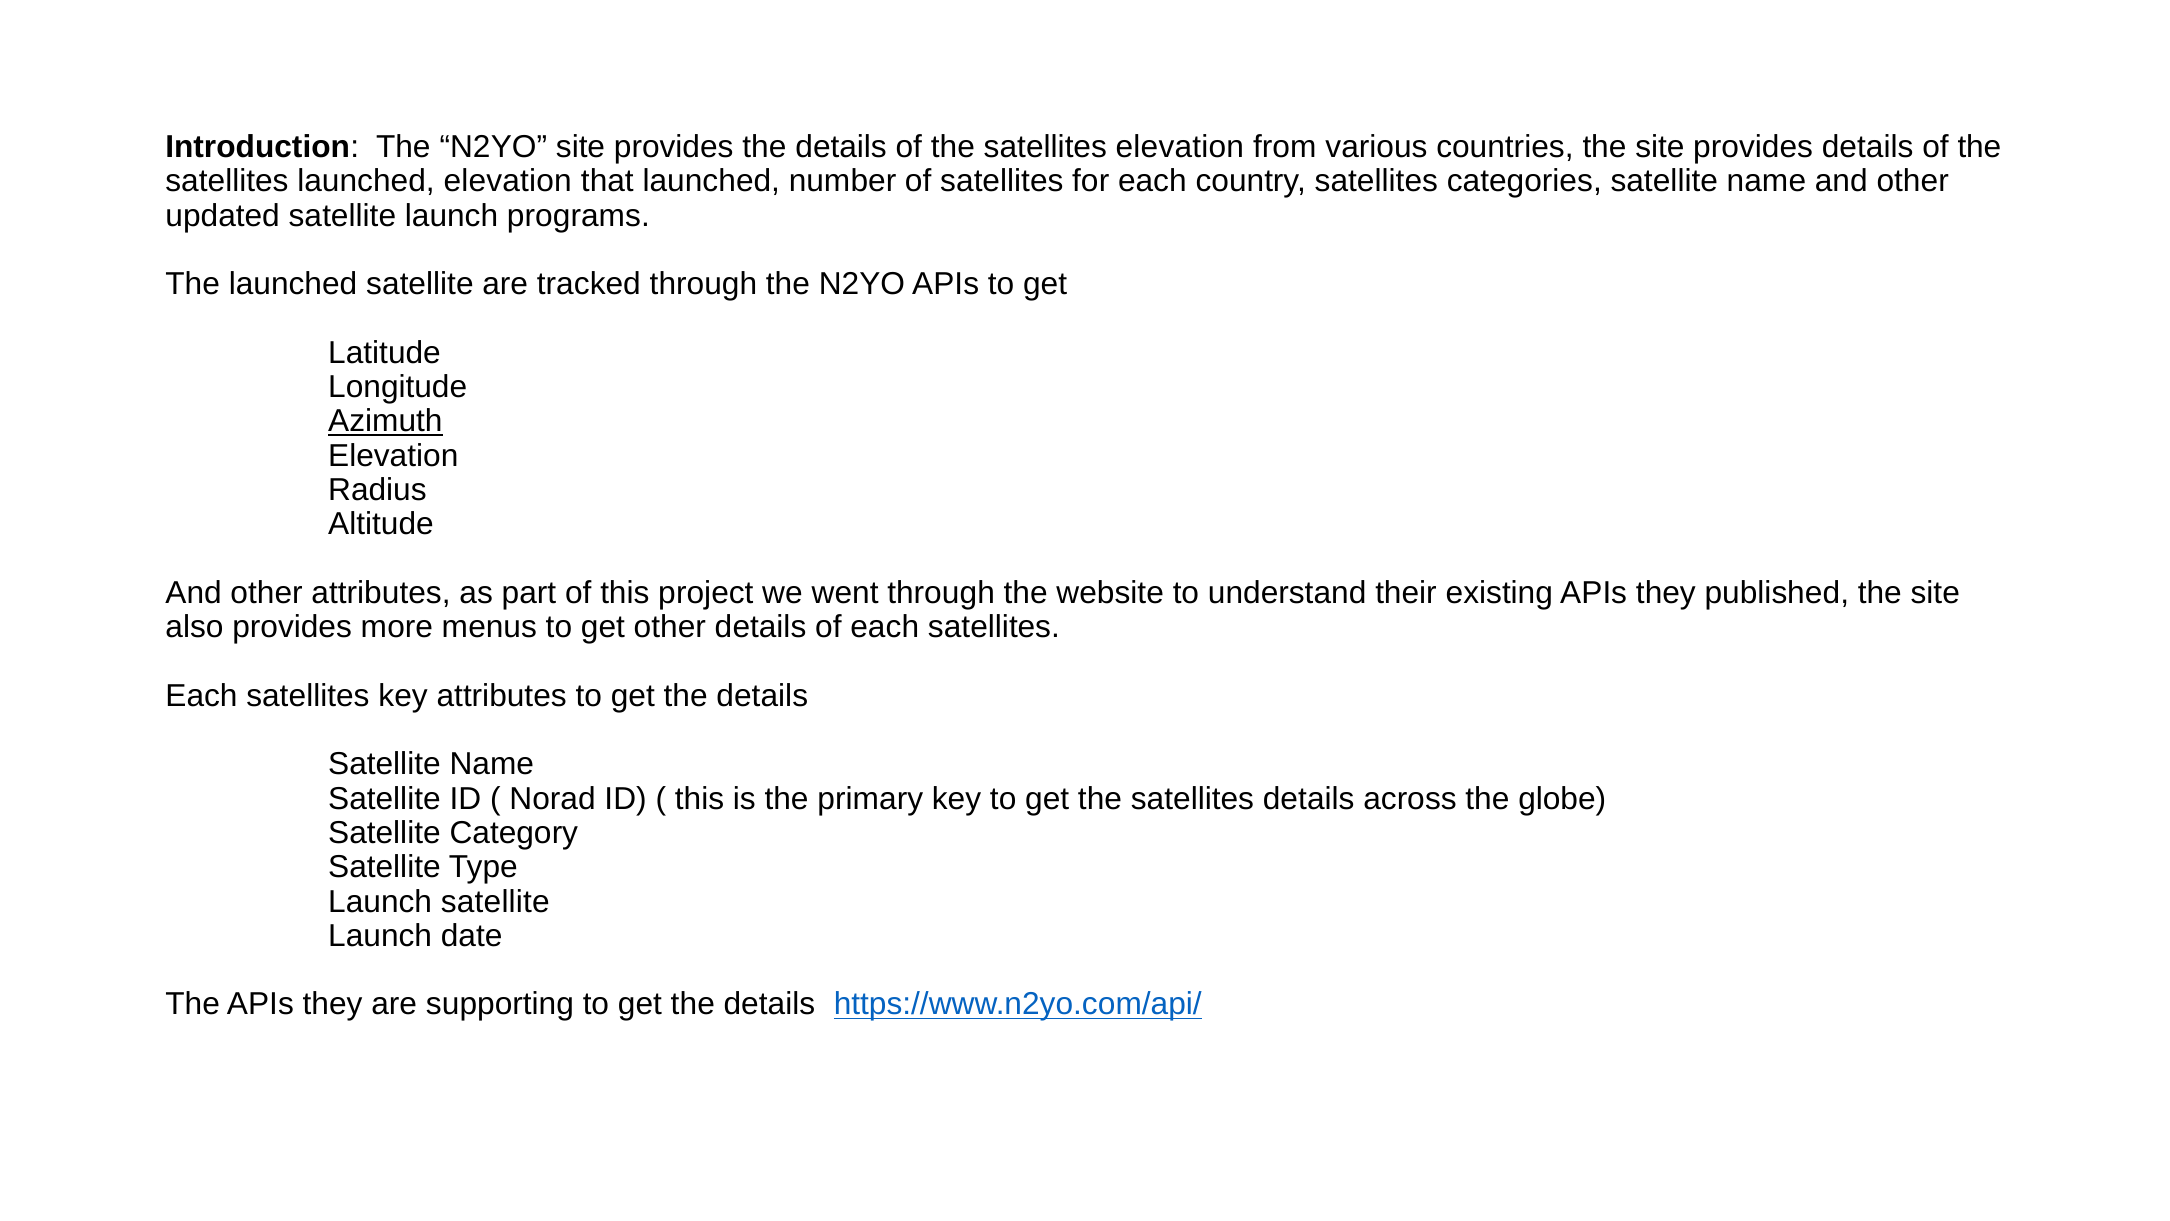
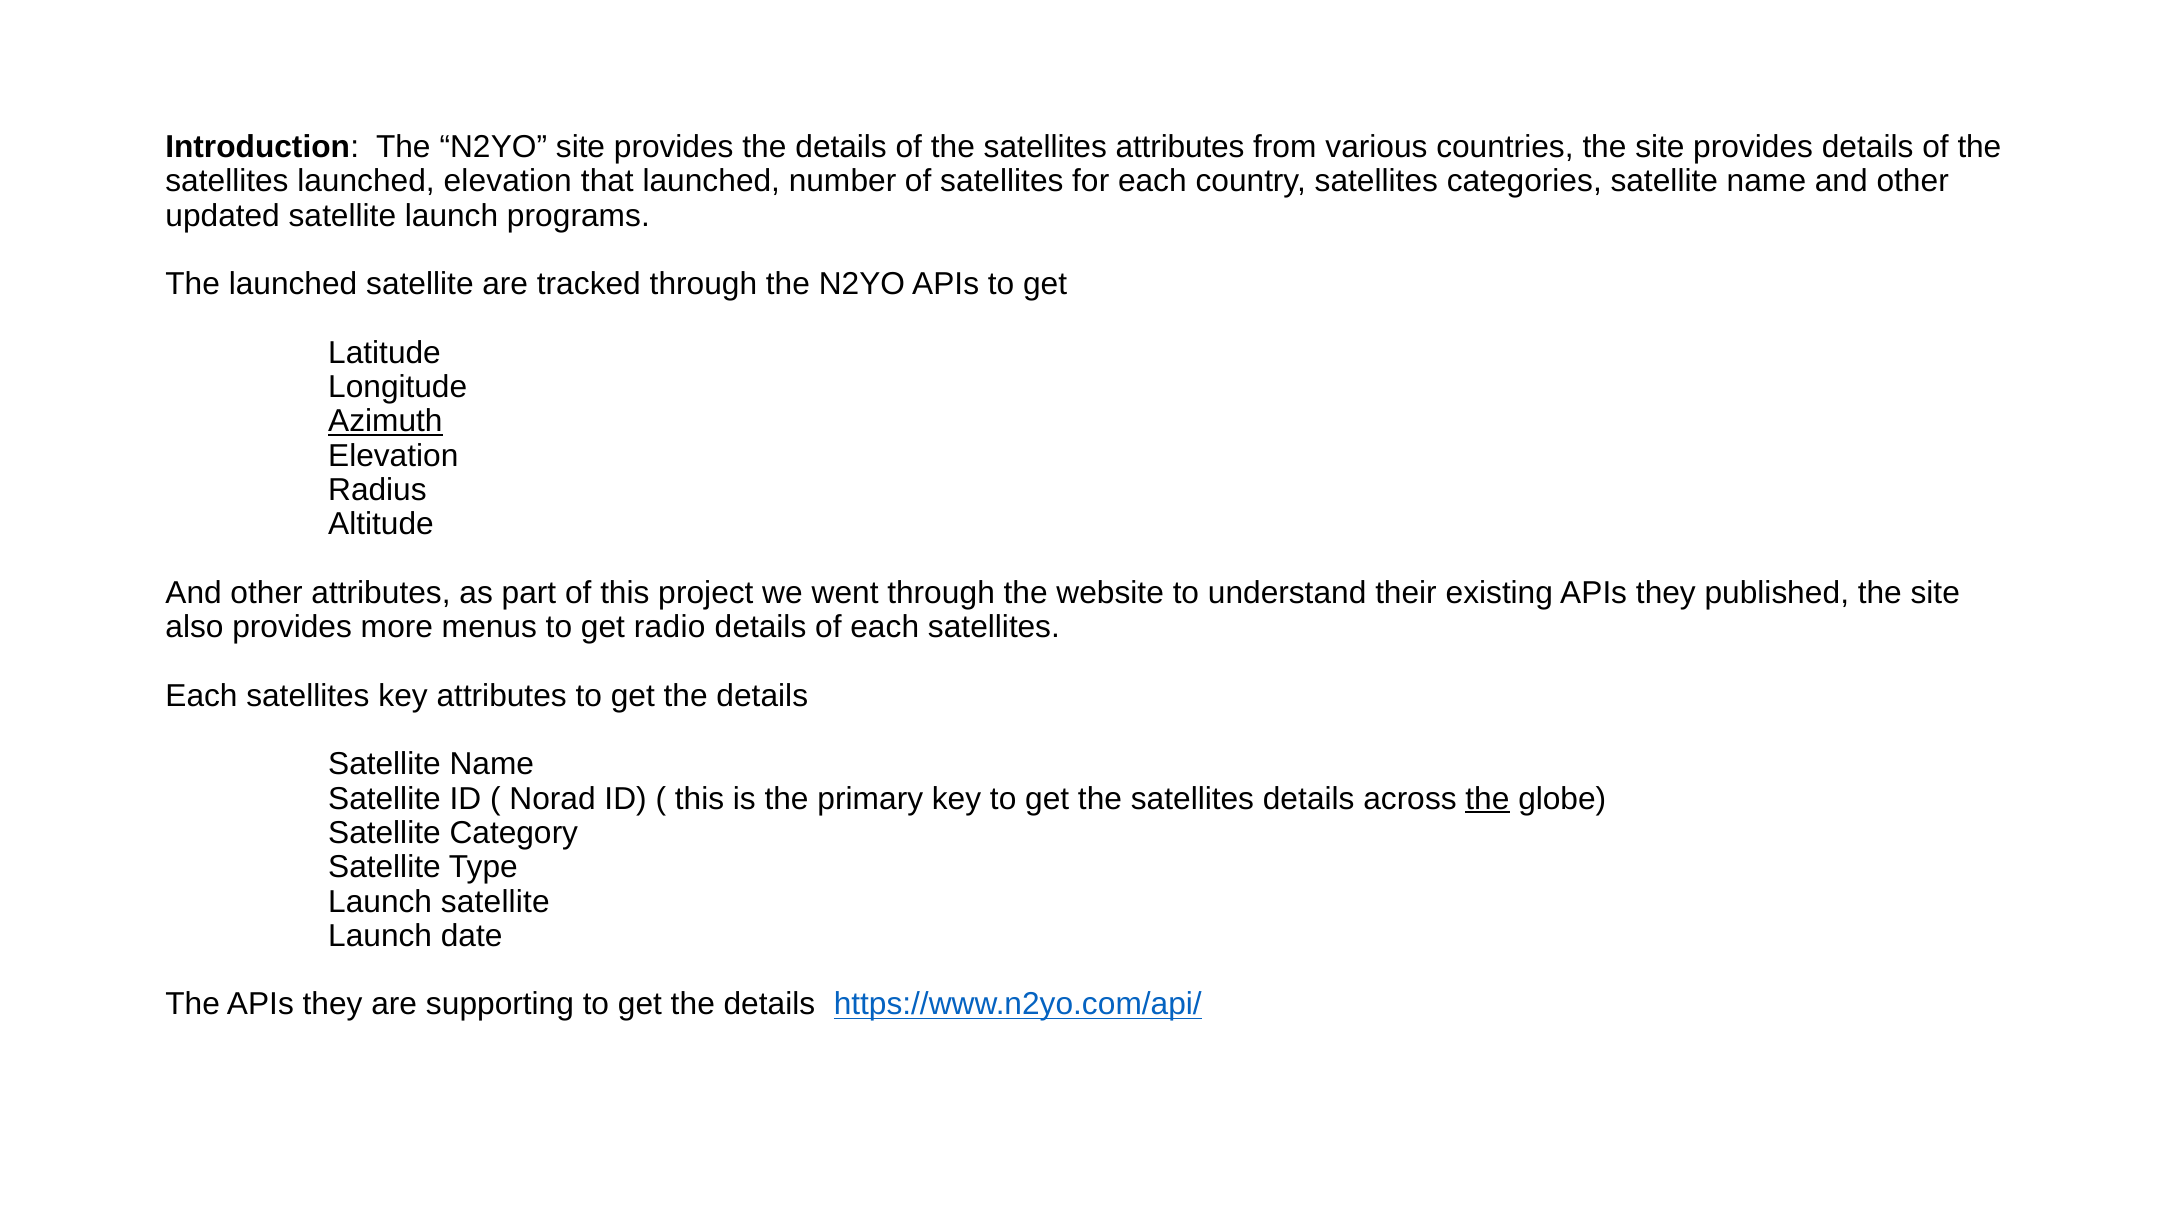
satellites elevation: elevation -> attributes (1180, 147)
get other: other -> radio (670, 627)
the underline: none -> present (1487, 798)
